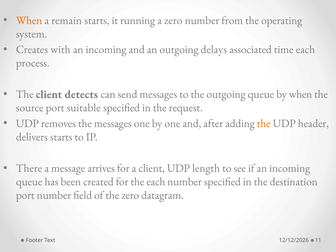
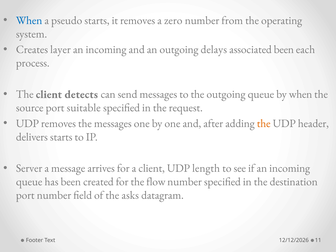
When colour: orange -> blue (29, 20)
remain: remain -> pseudo (67, 20)
it running: running -> removes (138, 20)
with: with -> layer (60, 50)
associated time: time -> been (284, 50)
There: There -> Server (29, 168)
the each: each -> flow (156, 182)
the zero: zero -> asks (130, 195)
